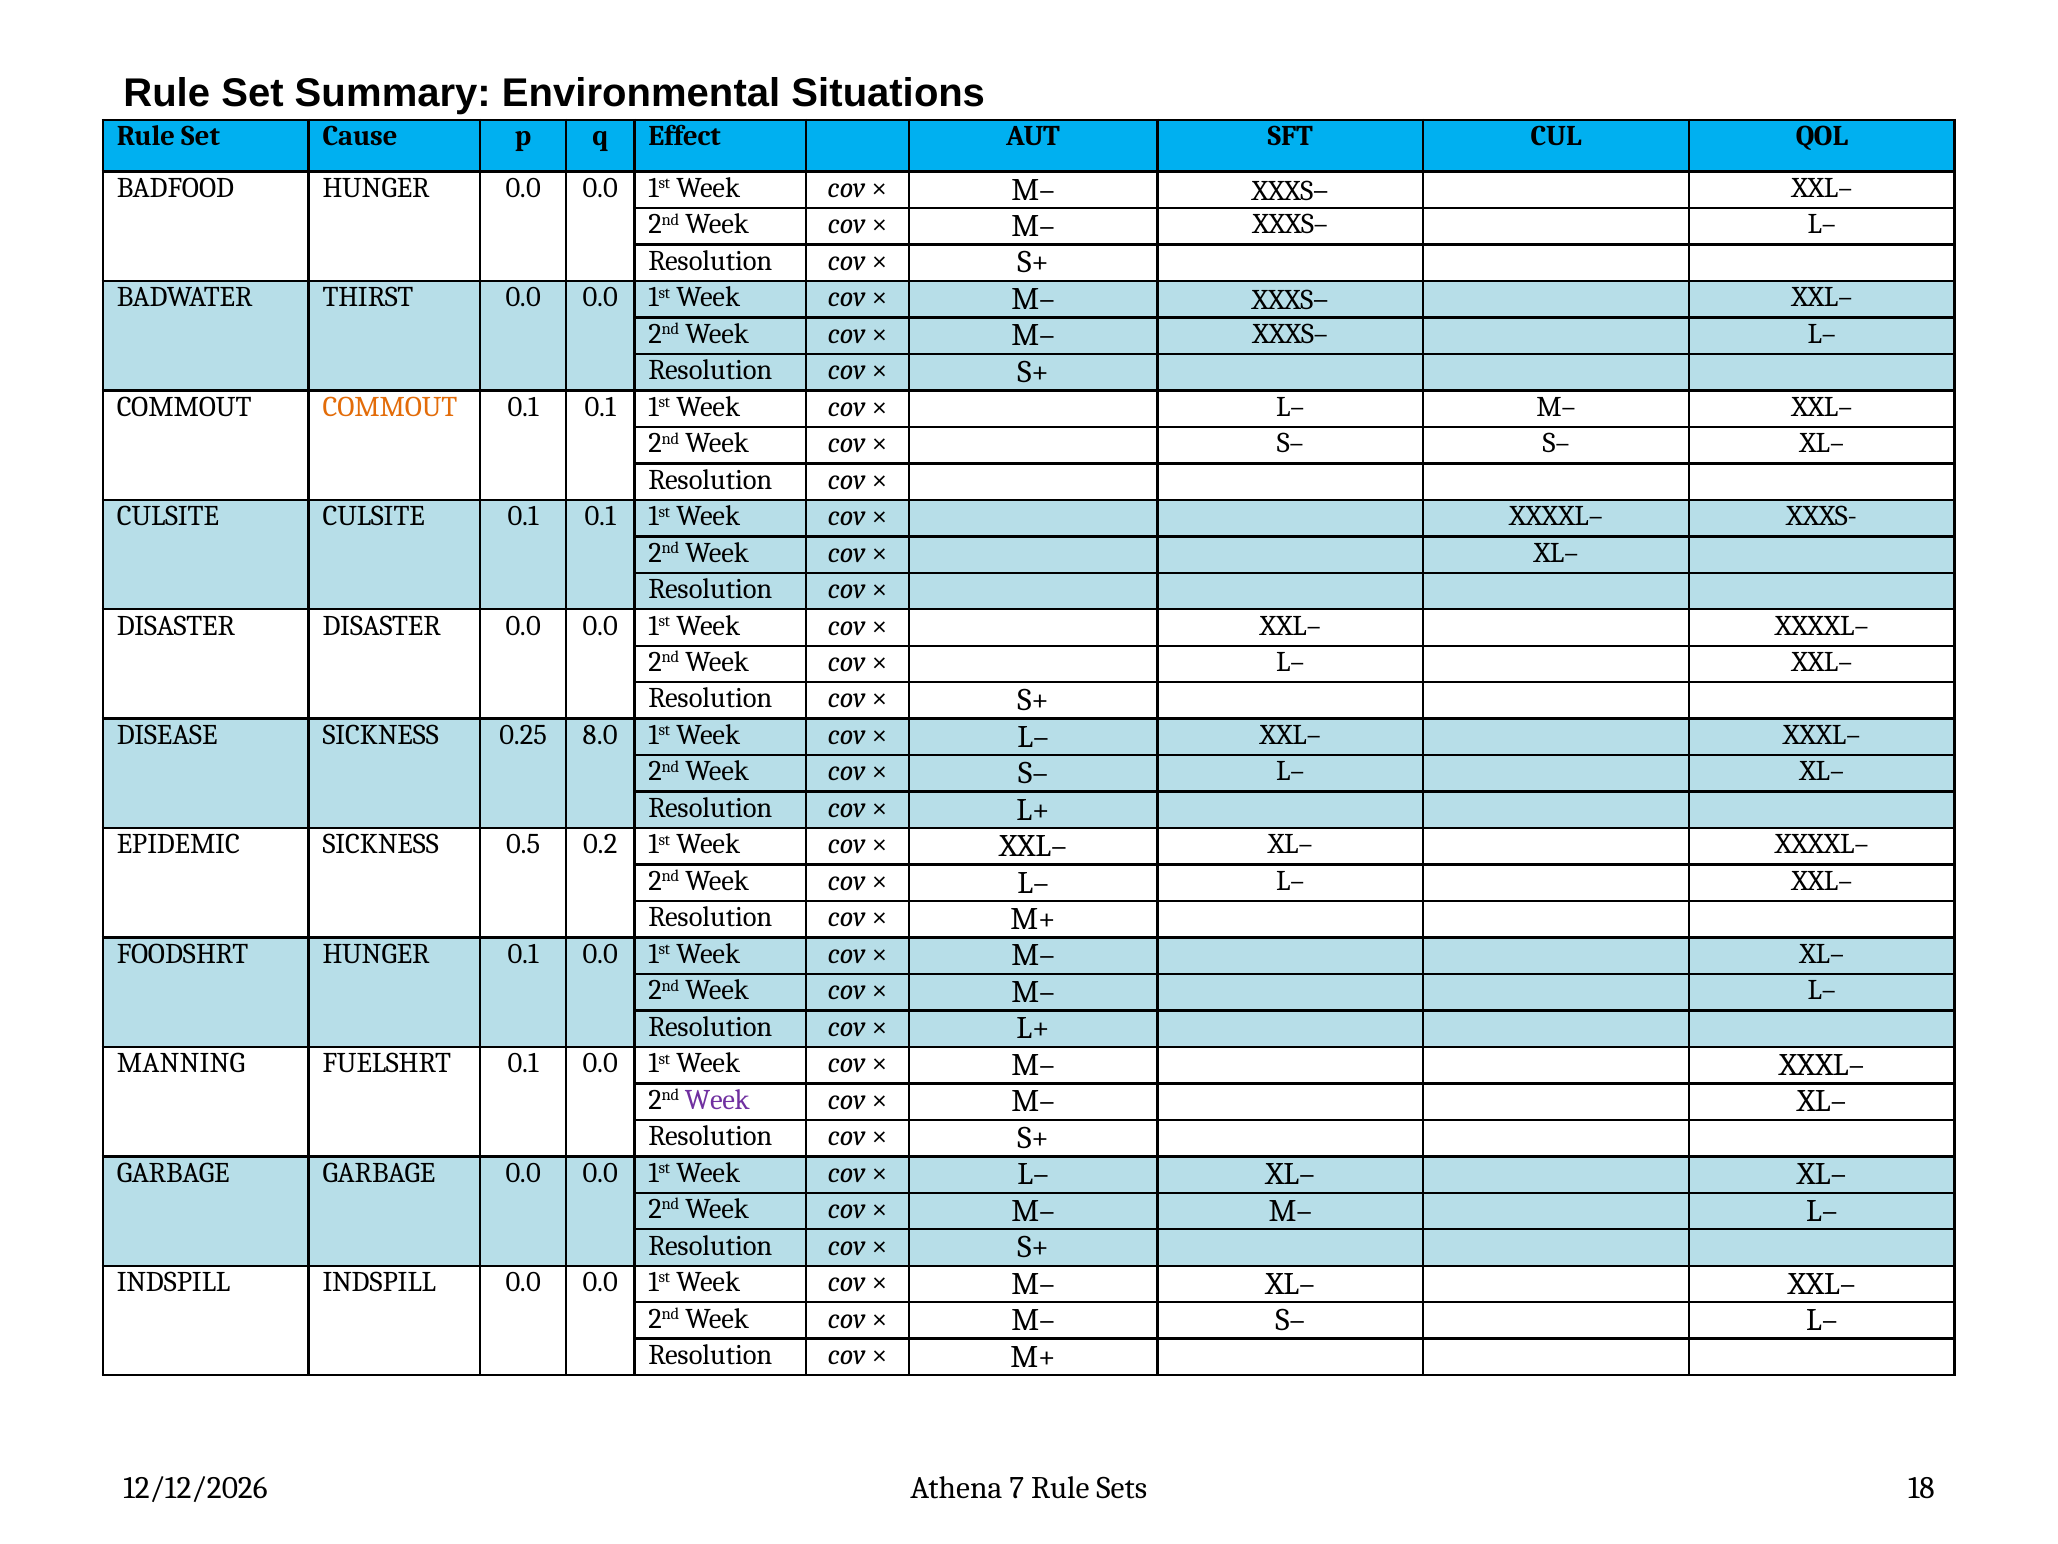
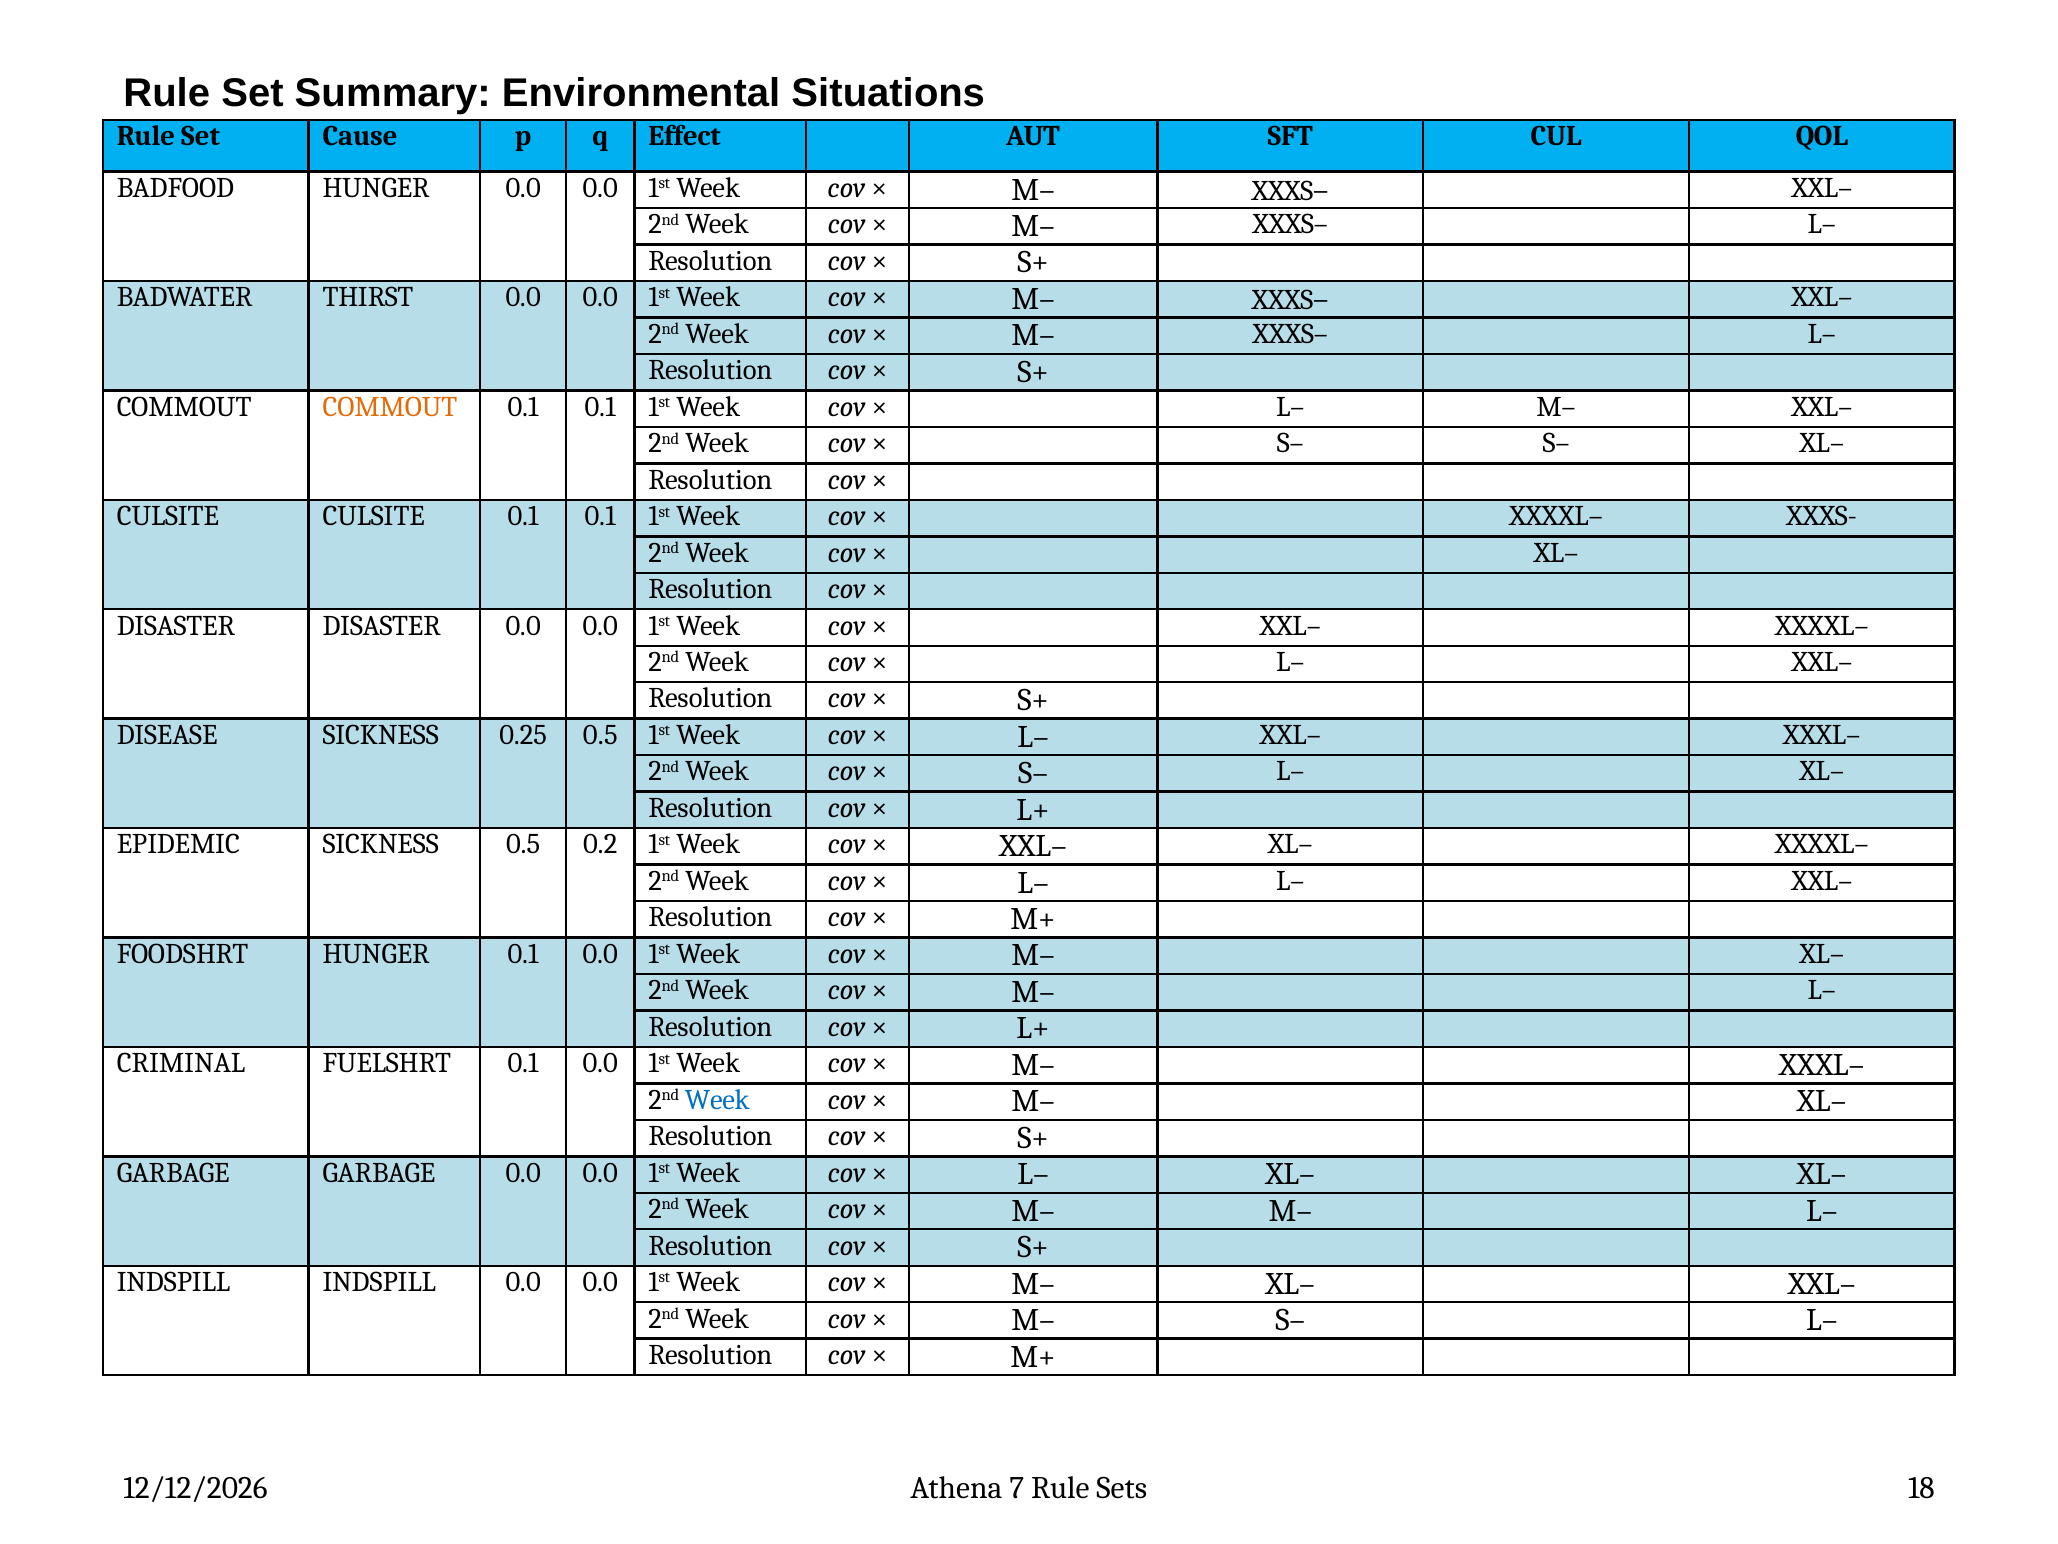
0.25 8.0: 8.0 -> 0.5 (600, 735)
MANNING: MANNING -> CRIMINAL (181, 1063)
Week colour: purple -> blue (717, 1099)
